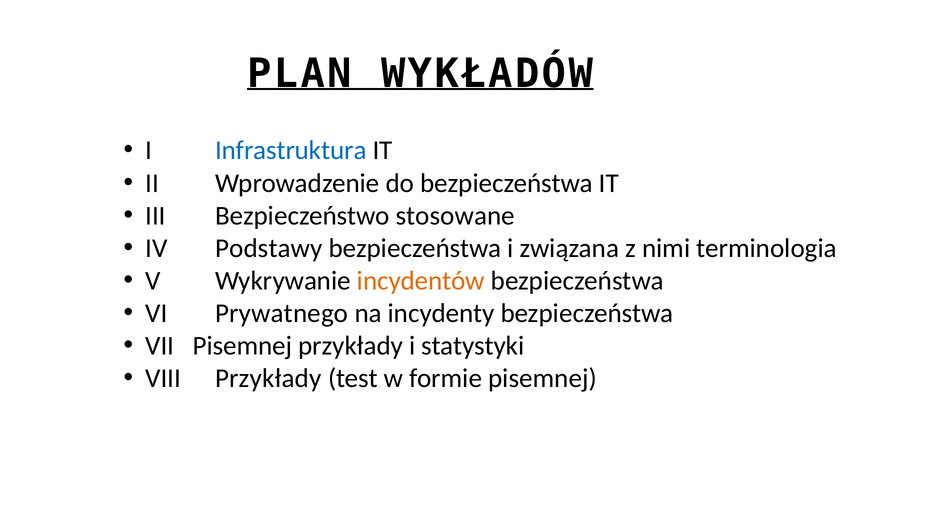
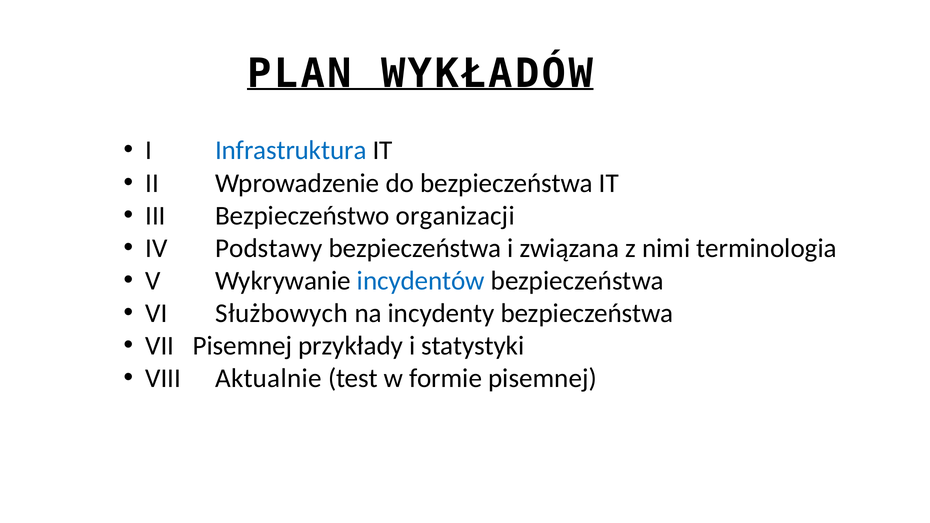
stosowane: stosowane -> organizacji (455, 216)
incydentów colour: orange -> blue (421, 281)
Prywatnego: Prywatnego -> Służbowych (282, 313)
VIII Przykłady: Przykłady -> Aktualnie (268, 379)
